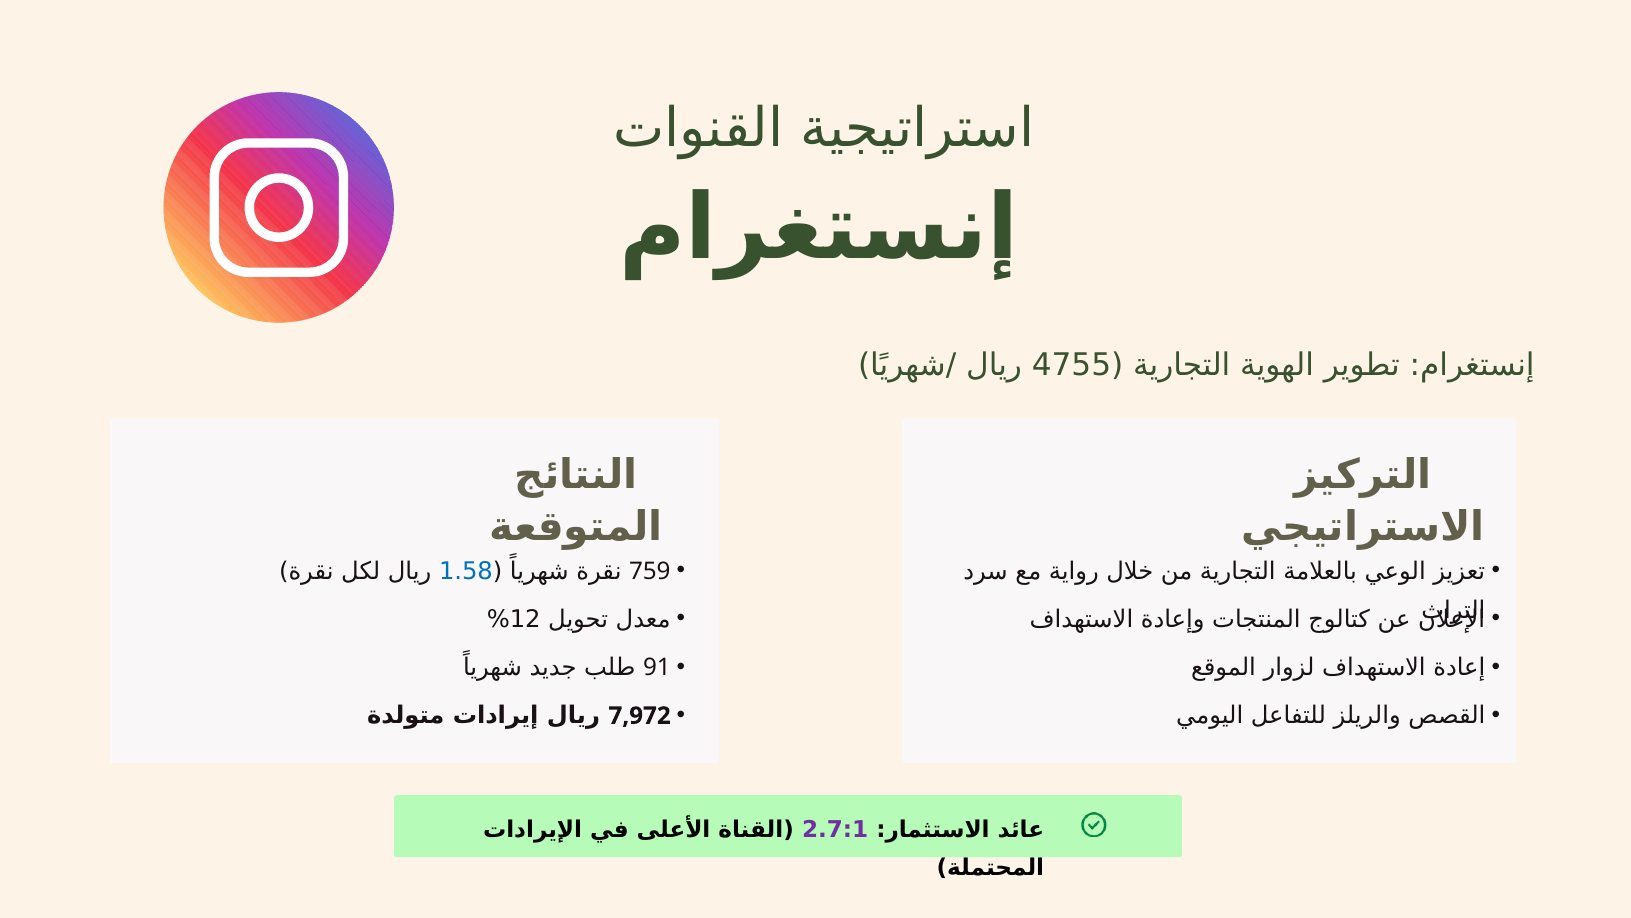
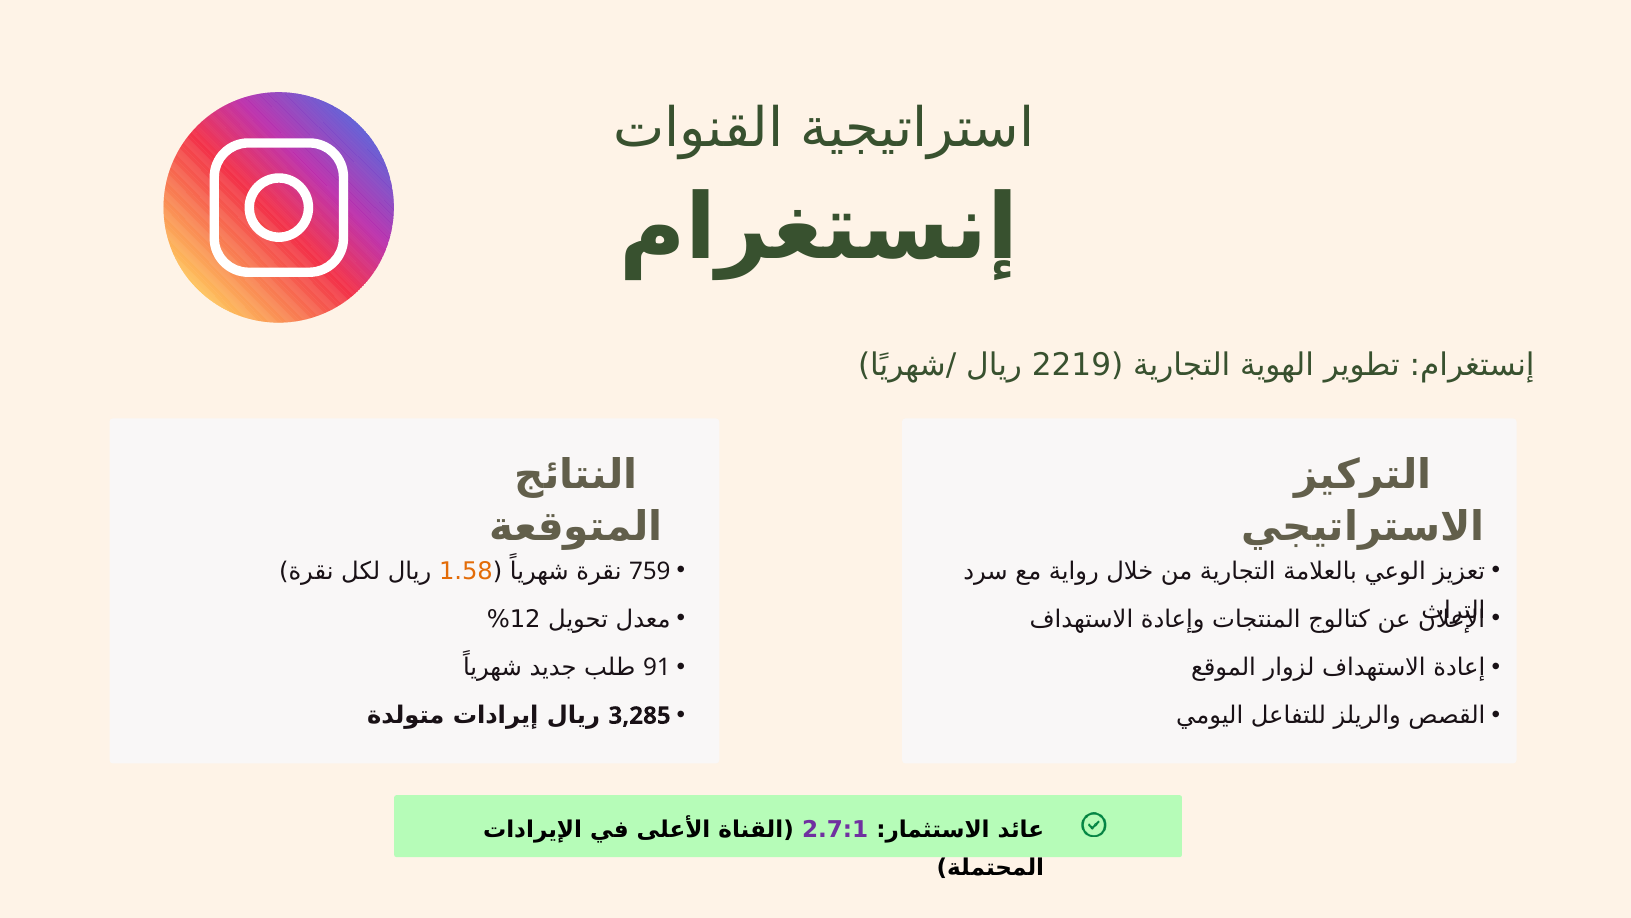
4755: 4755 -> 2219 (1072, 365)
1.58 colour: blue -> orange (466, 571)
7,972: 7,972 -> 3,285 (640, 715)
